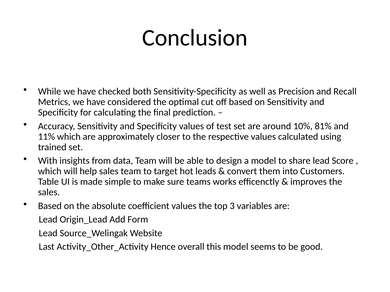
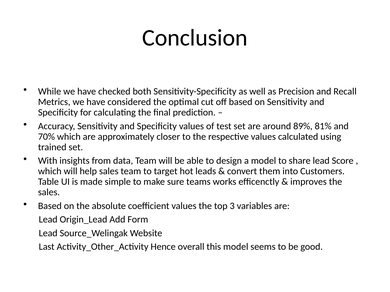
10%: 10% -> 89% (303, 126)
11%: 11% -> 70% (46, 137)
